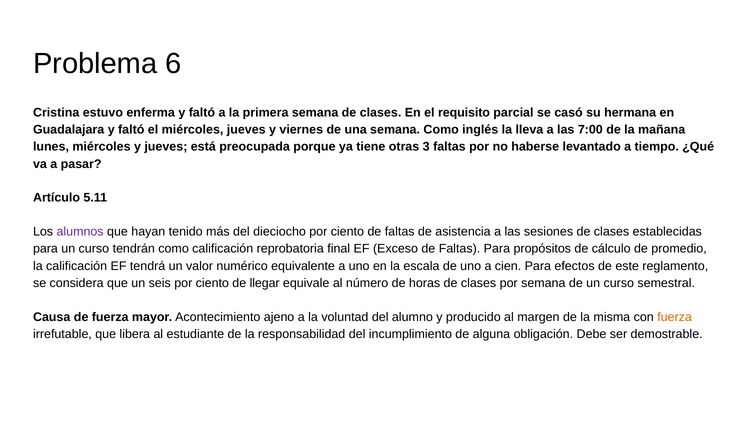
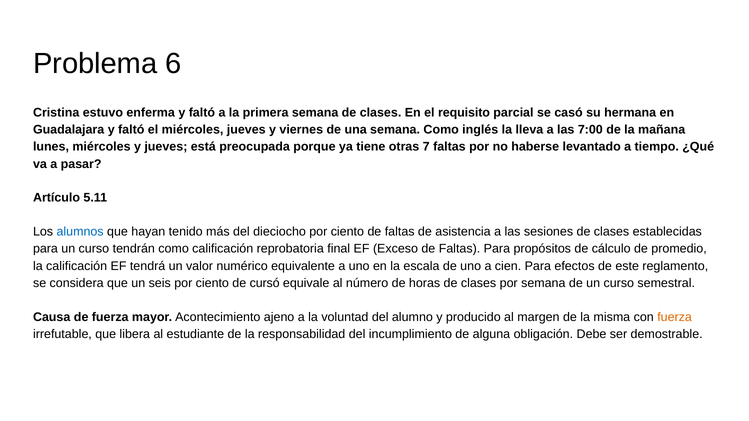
3: 3 -> 7 (426, 147)
alumnos colour: purple -> blue (80, 232)
llegar: llegar -> cursó (265, 284)
